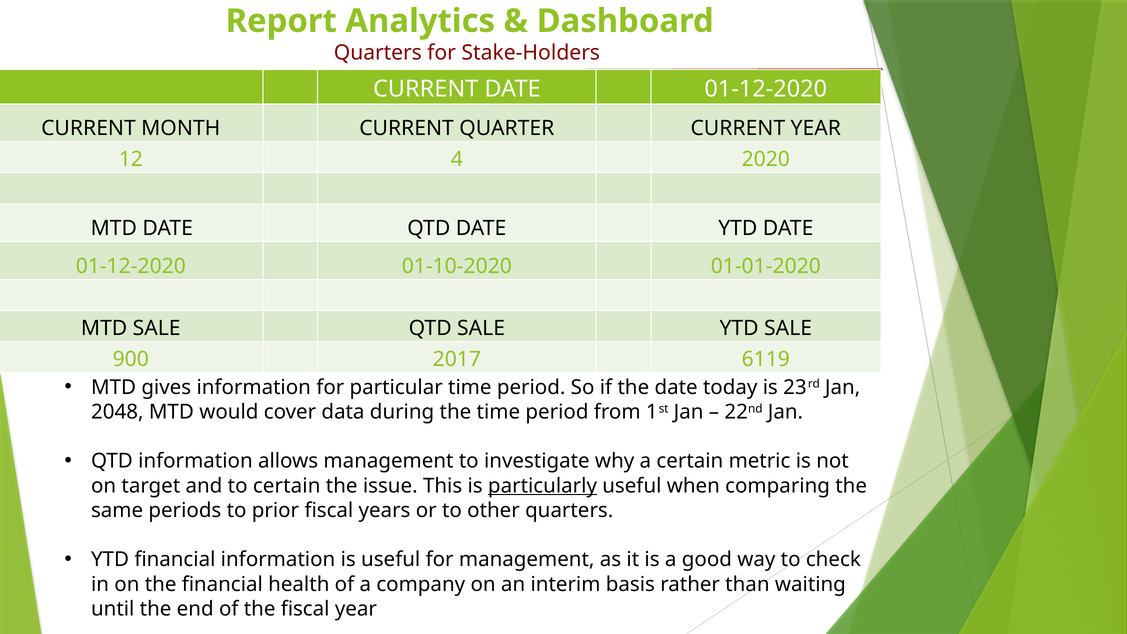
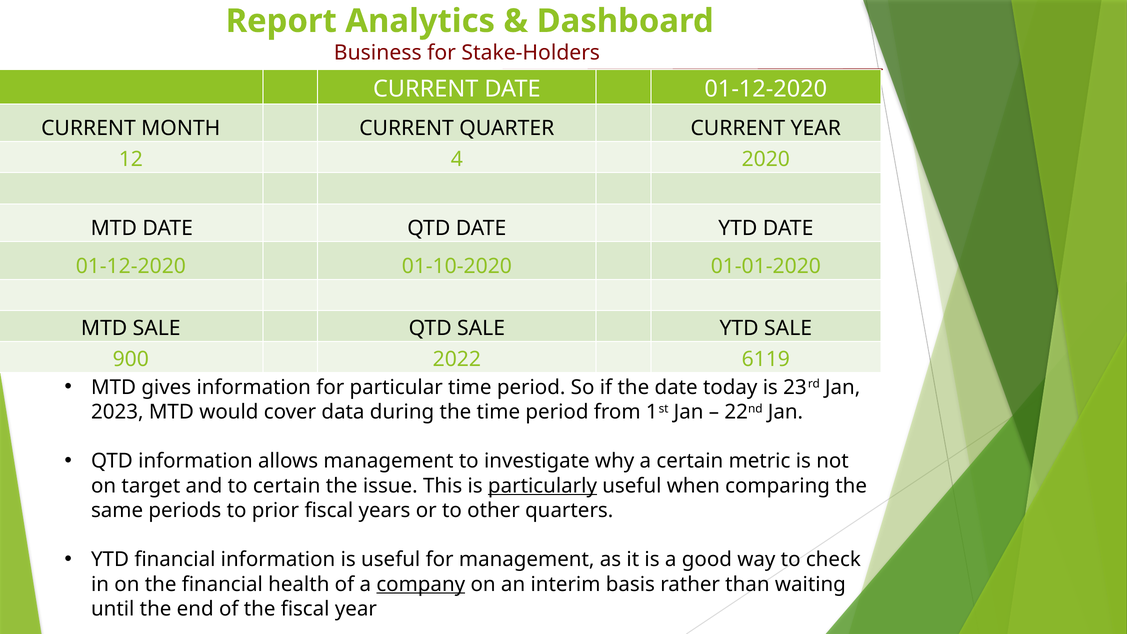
Quarters: Quarters -> Business (378, 53)
2017: 2017 -> 2022 (457, 359)
2048: 2048 -> 2023 (117, 412)
company underline: none -> present (421, 584)
